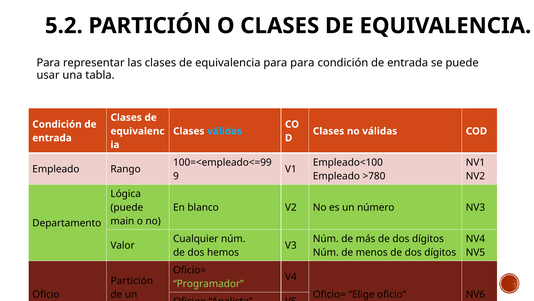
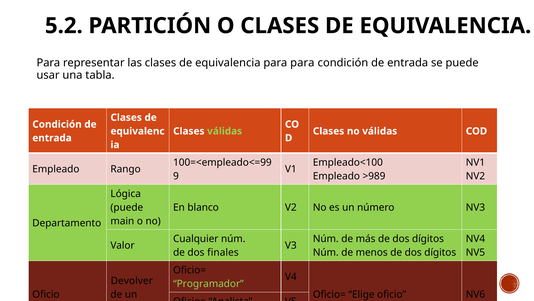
válidas colour: light blue -> light green (225, 131)
>780: >780 -> >989 (374, 176)
hemos: hemos -> finales (223, 252)
Partición: Partición -> Devolver (132, 280)
